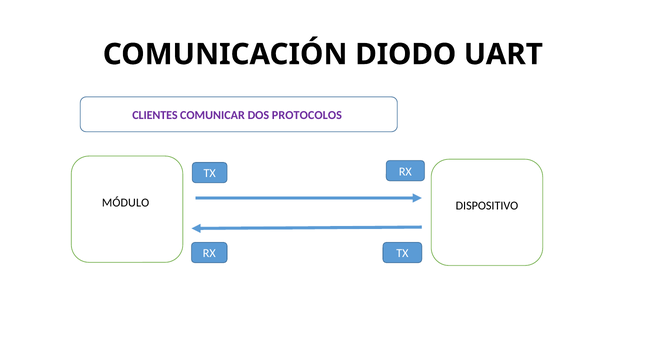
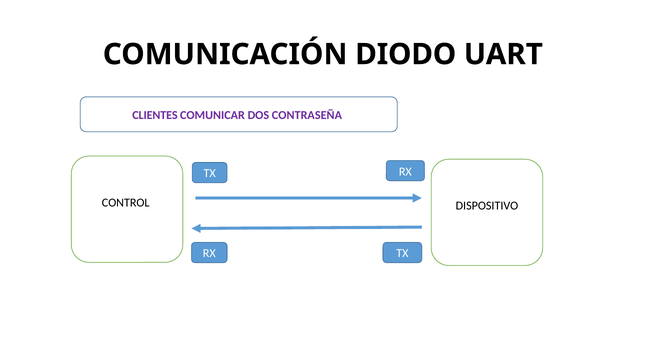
PROTOCOLOS: PROTOCOLOS -> CONTRASEÑA (307, 115)
MÓDULO: MÓDULO -> CONTROL (126, 202)
